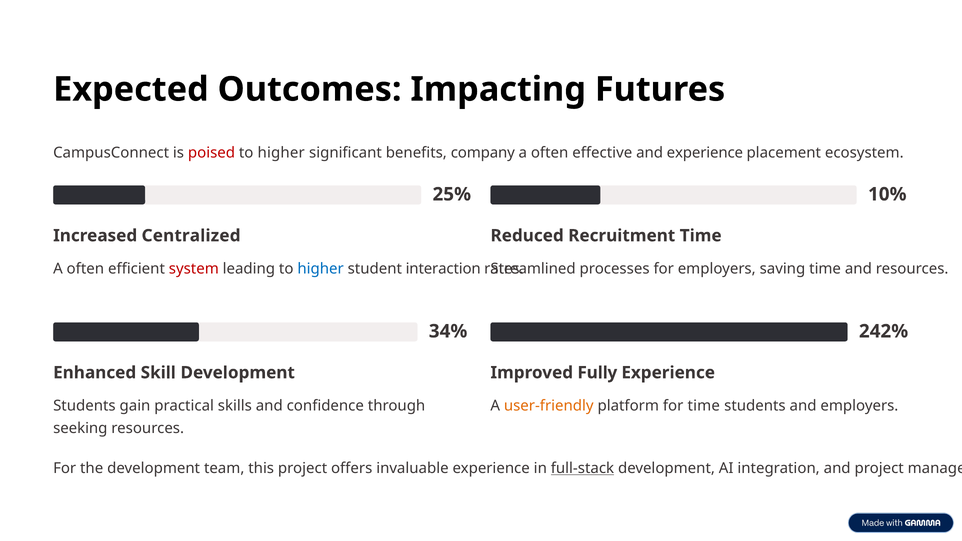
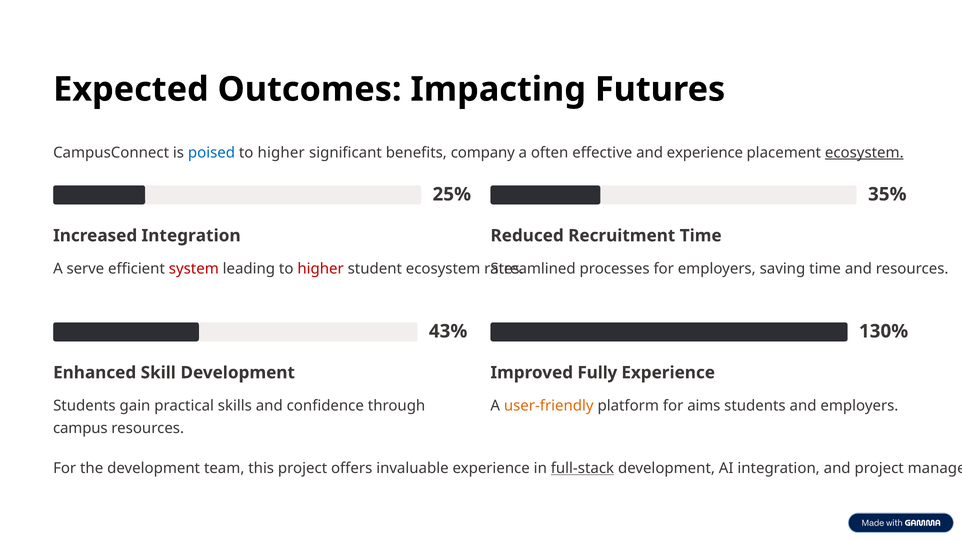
poised colour: red -> blue (212, 153)
ecosystem underline: none -> present (864, 153)
10%: 10% -> 35% (887, 194)
Increased Centralized: Centralized -> Integration (191, 236)
often: often -> serve (85, 269)
higher colour: blue -> red (321, 269)
student interaction: interaction -> ecosystem (443, 269)
34%: 34% -> 43% (448, 331)
242%: 242% -> 130% (884, 331)
for time: time -> aims (704, 406)
seeking: seeking -> campus (80, 428)
